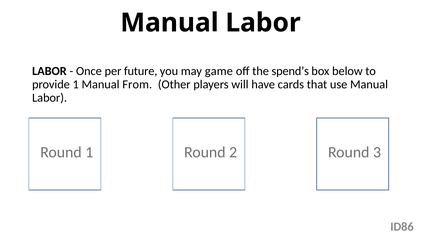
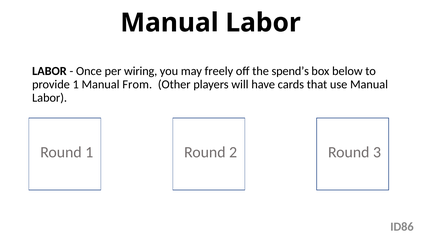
future: future -> wiring (141, 71)
game: game -> freely (219, 71)
